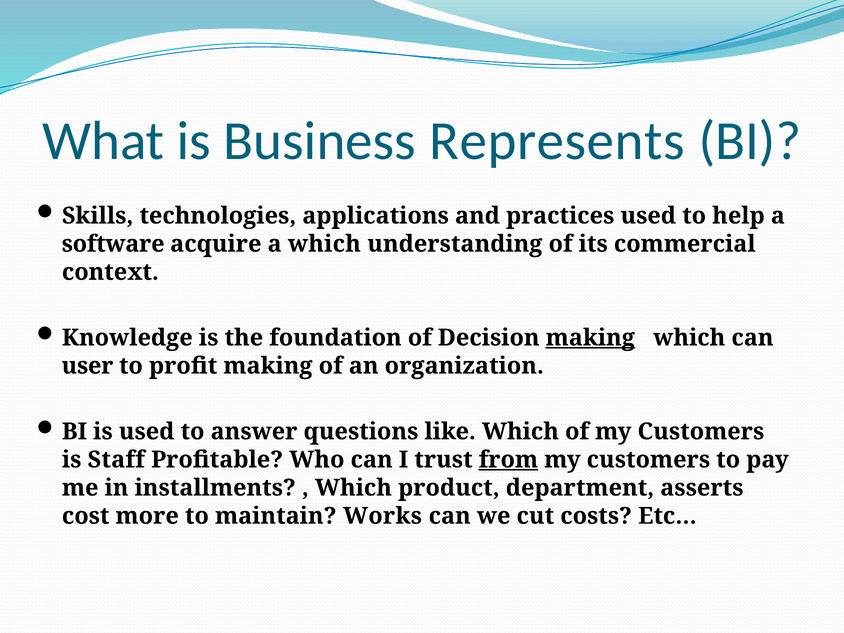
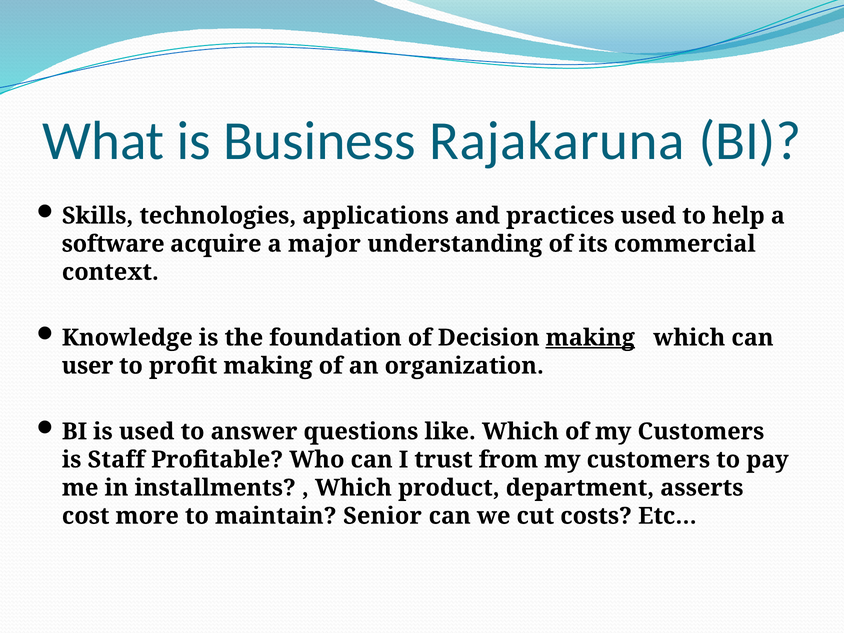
Represents: Represents -> Rajakaruna (557, 141)
a which: which -> major (324, 244)
from underline: present -> none (508, 460)
Works: Works -> Senior (382, 516)
